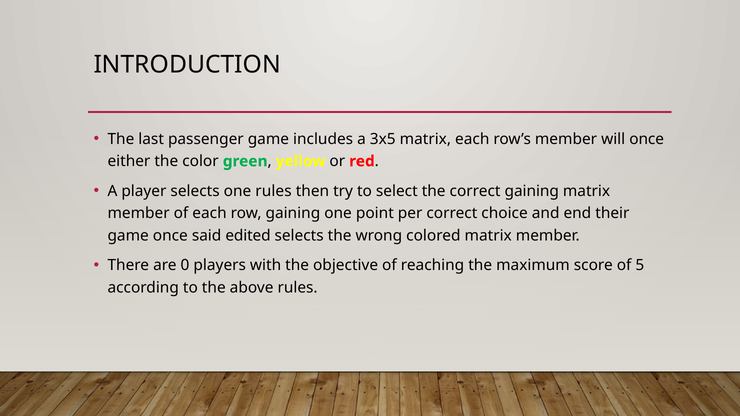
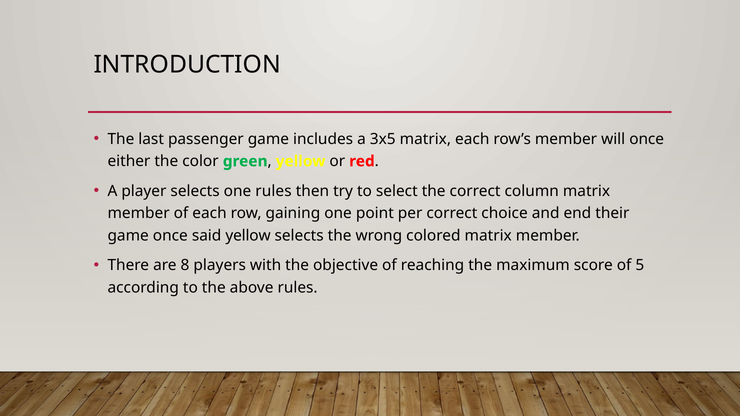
correct gaining: gaining -> column (532, 191)
said edited: edited -> yellow (248, 236)
0: 0 -> 8 (185, 266)
